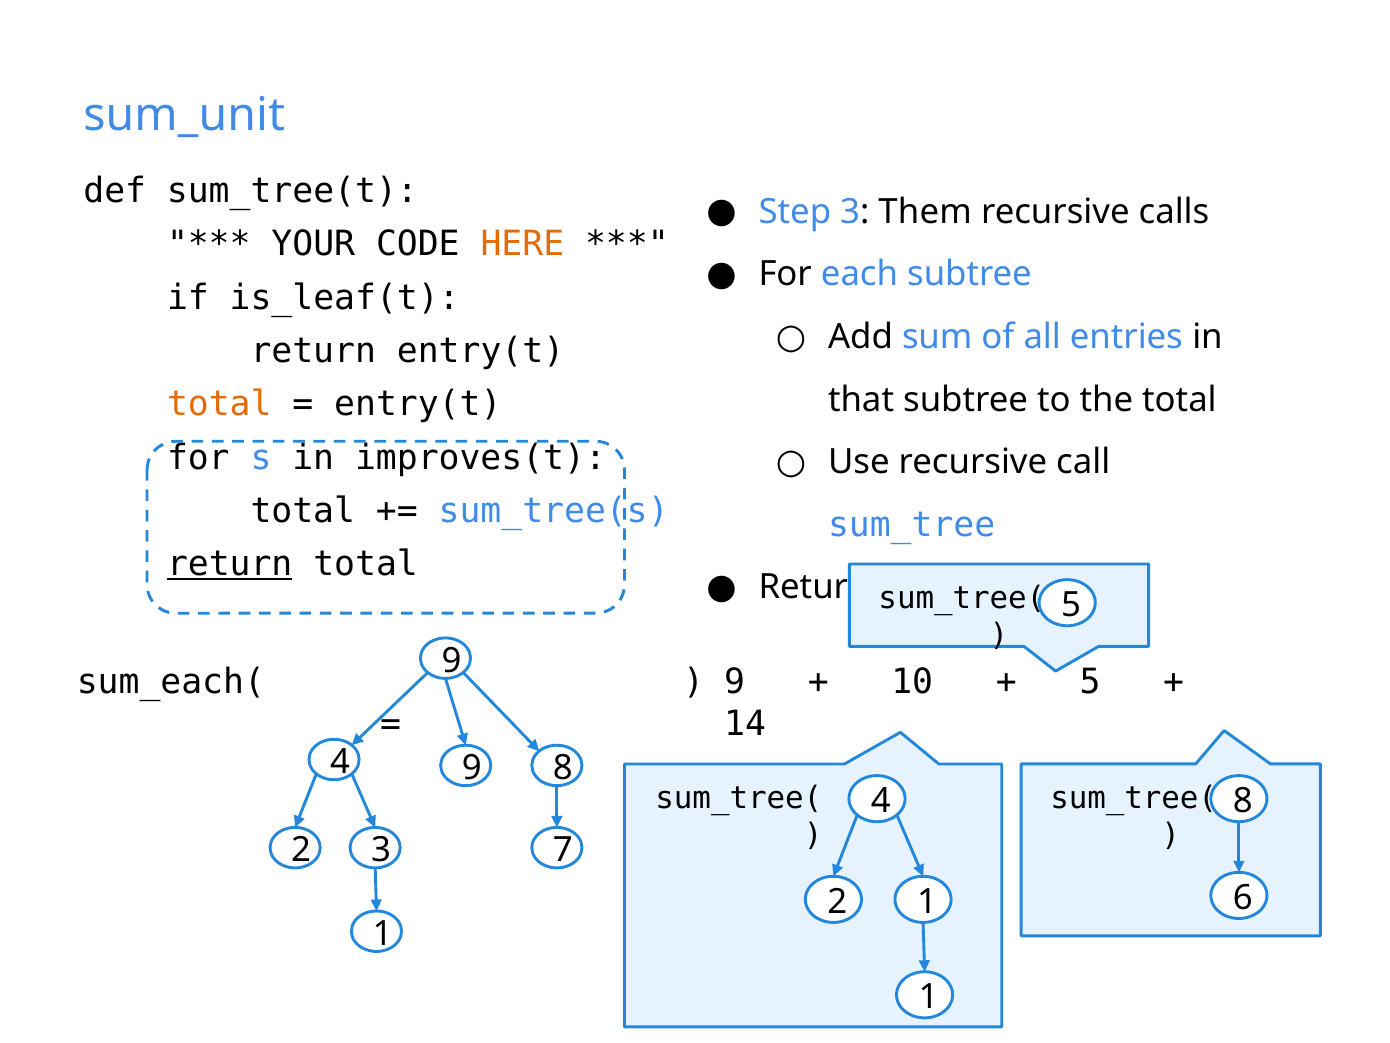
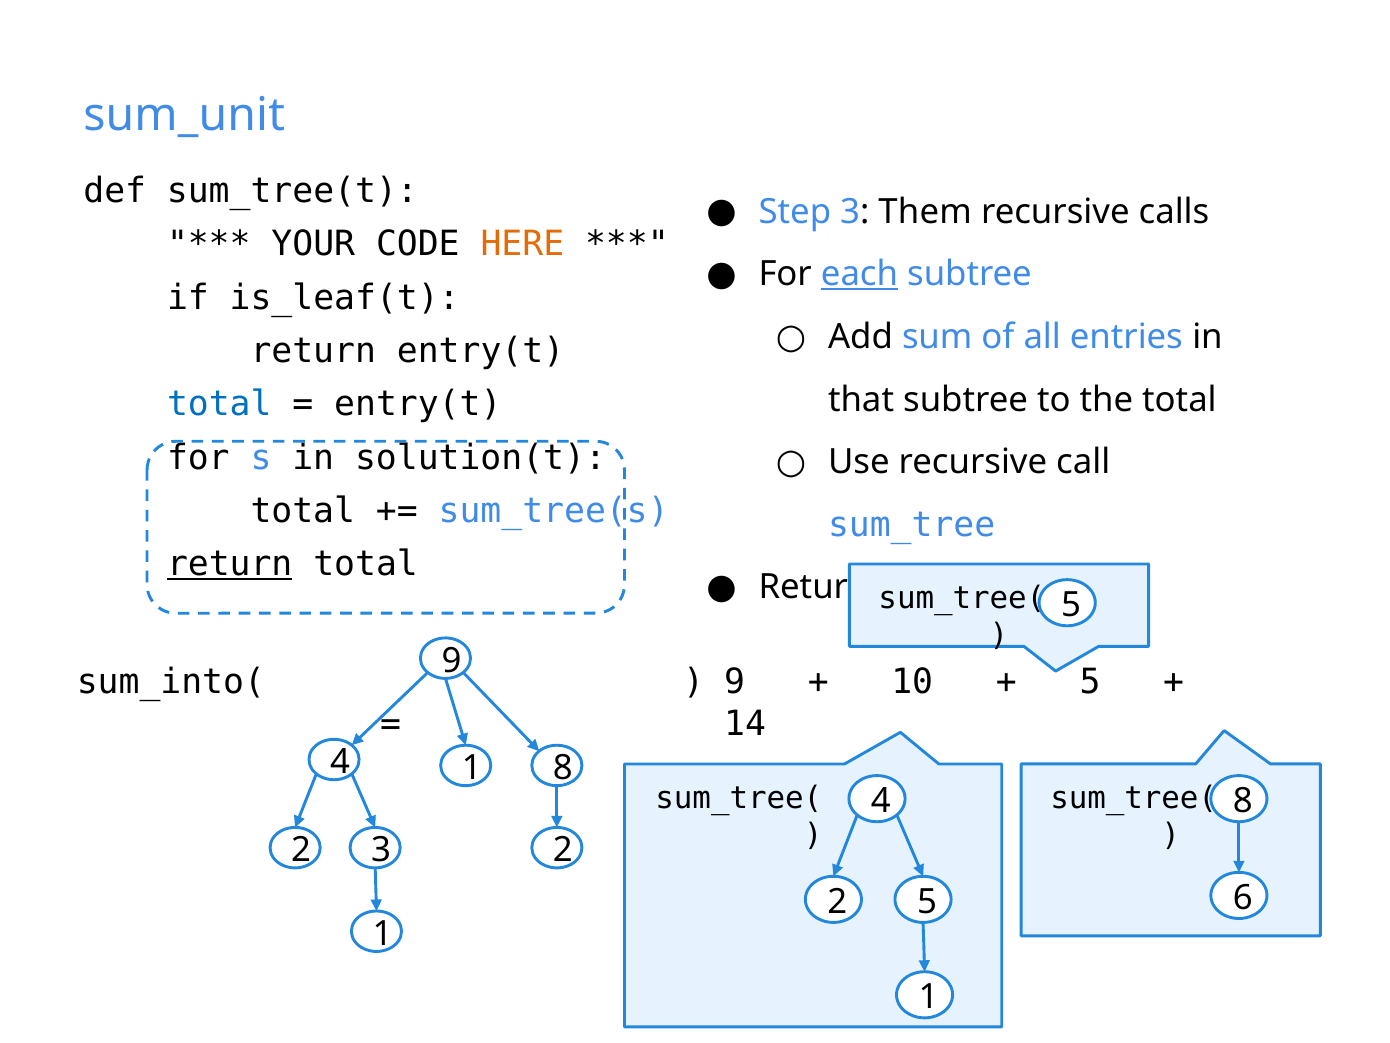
each underline: none -> present (860, 274)
total colour: orange -> blue (219, 404)
improves(t: improves(t -> solution(t (480, 457)
sum_each(: sum_each( -> sum_into( (171, 682)
4 9: 9 -> 1 (472, 767)
3 7: 7 -> 2 (563, 850)
2 1: 1 -> 5 (927, 901)
